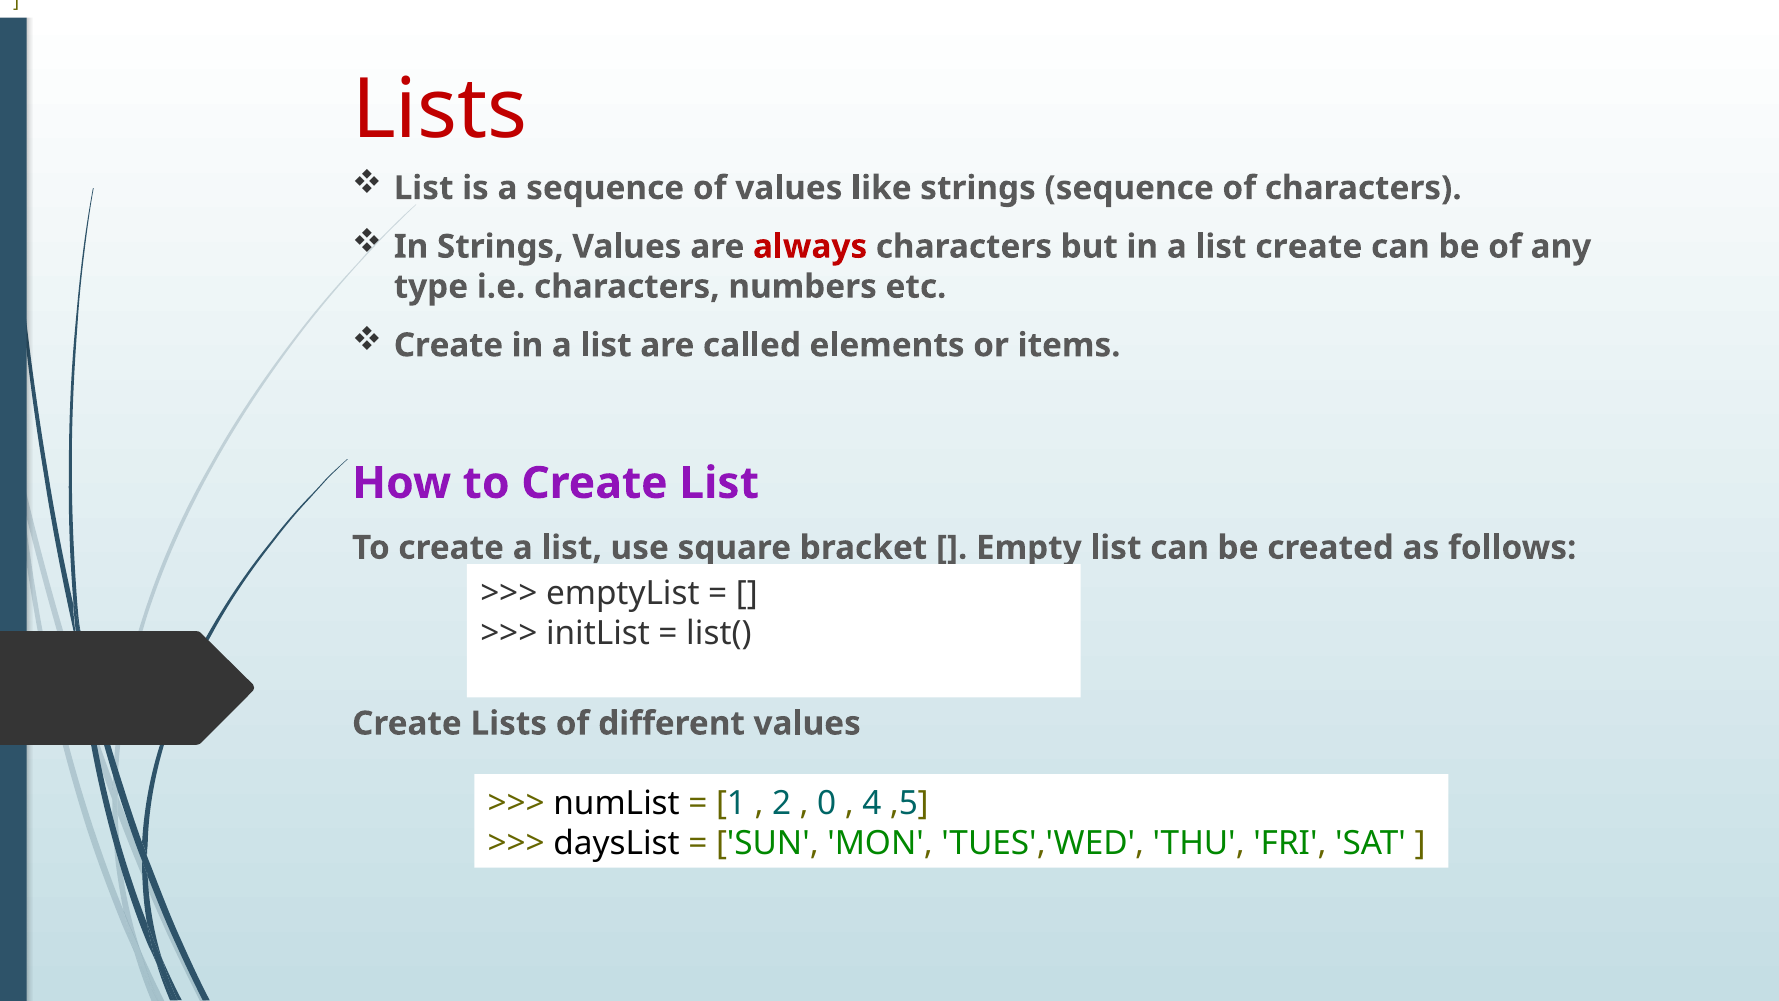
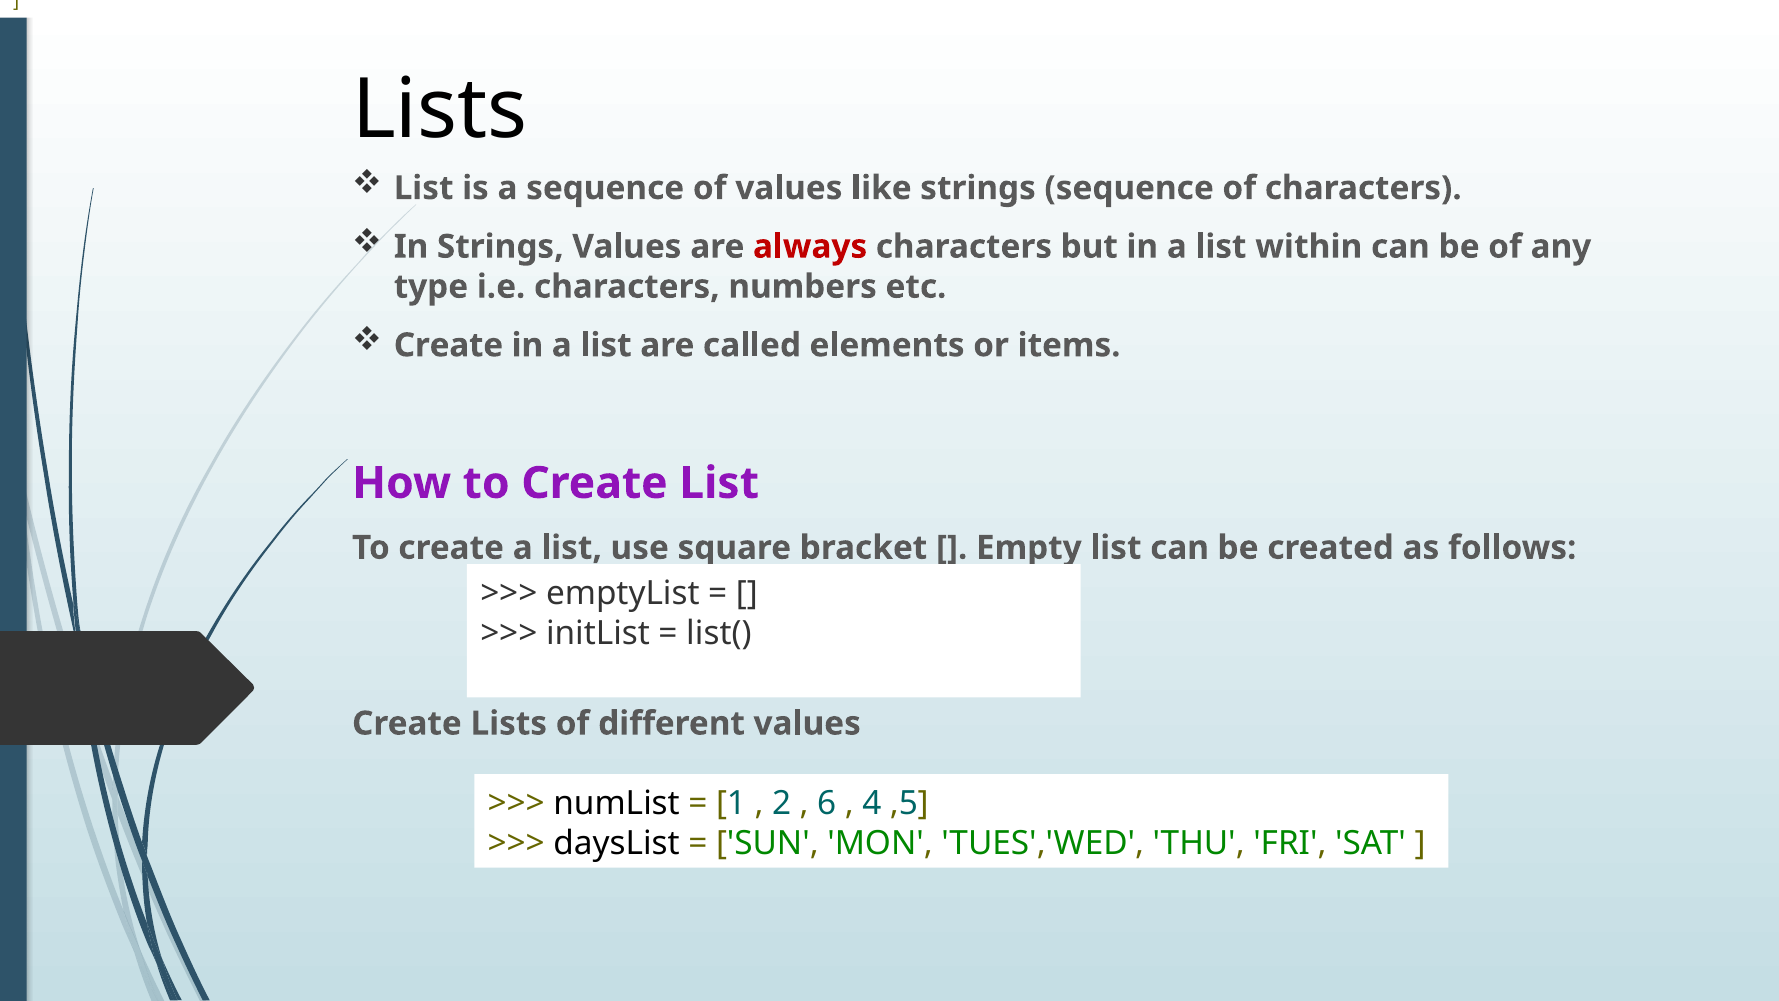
Lists colour: red -> black (440, 110)
list create: create -> within (1309, 247)
0: 0 -> 6 (827, 803)
